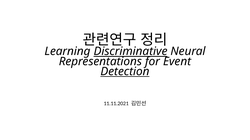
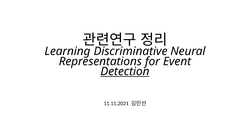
Discriminative underline: present -> none (131, 52)
